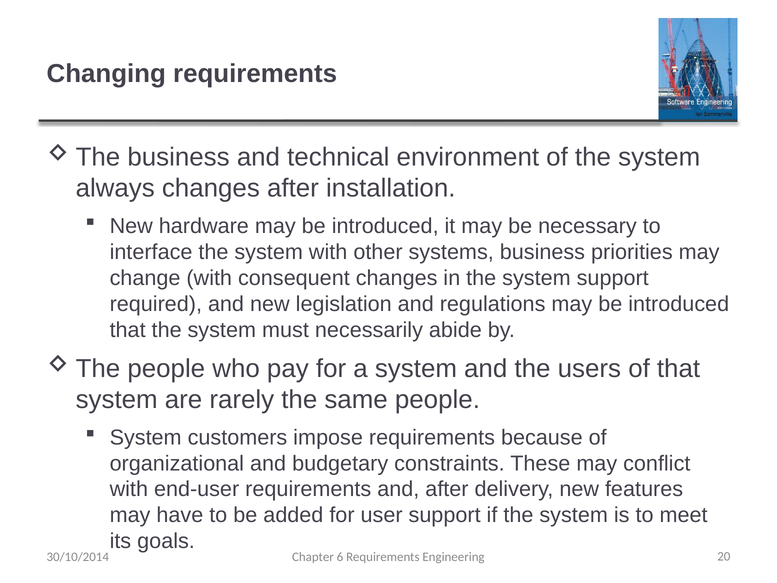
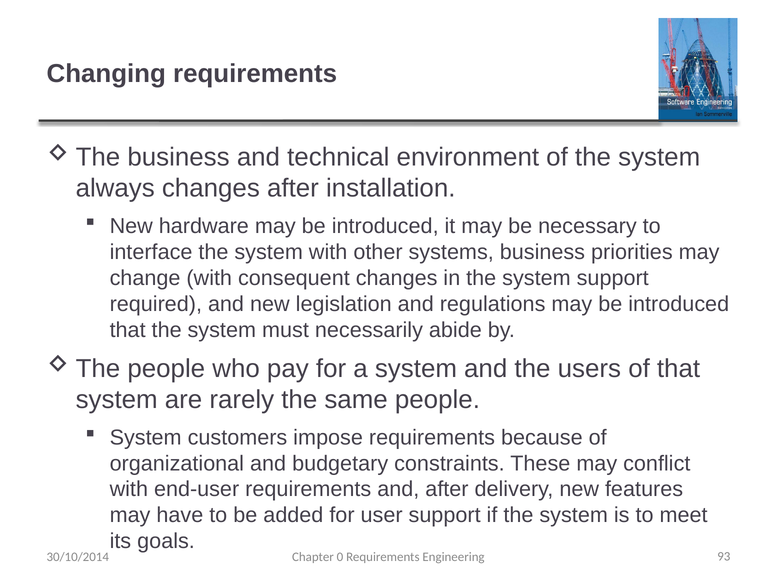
6: 6 -> 0 (340, 557)
20: 20 -> 93 (724, 556)
